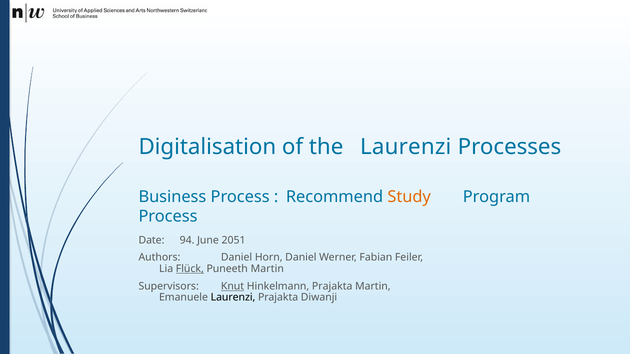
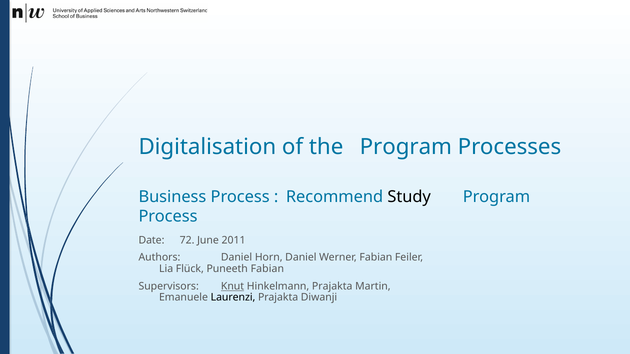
the Laurenzi: Laurenzi -> Program (406, 147)
Study colour: orange -> black (409, 197)
94: 94 -> 72 (187, 241)
2051: 2051 -> 2011 (234, 241)
Flück underline: present -> none (190, 269)
Puneeth Martin: Martin -> Fabian (267, 269)
